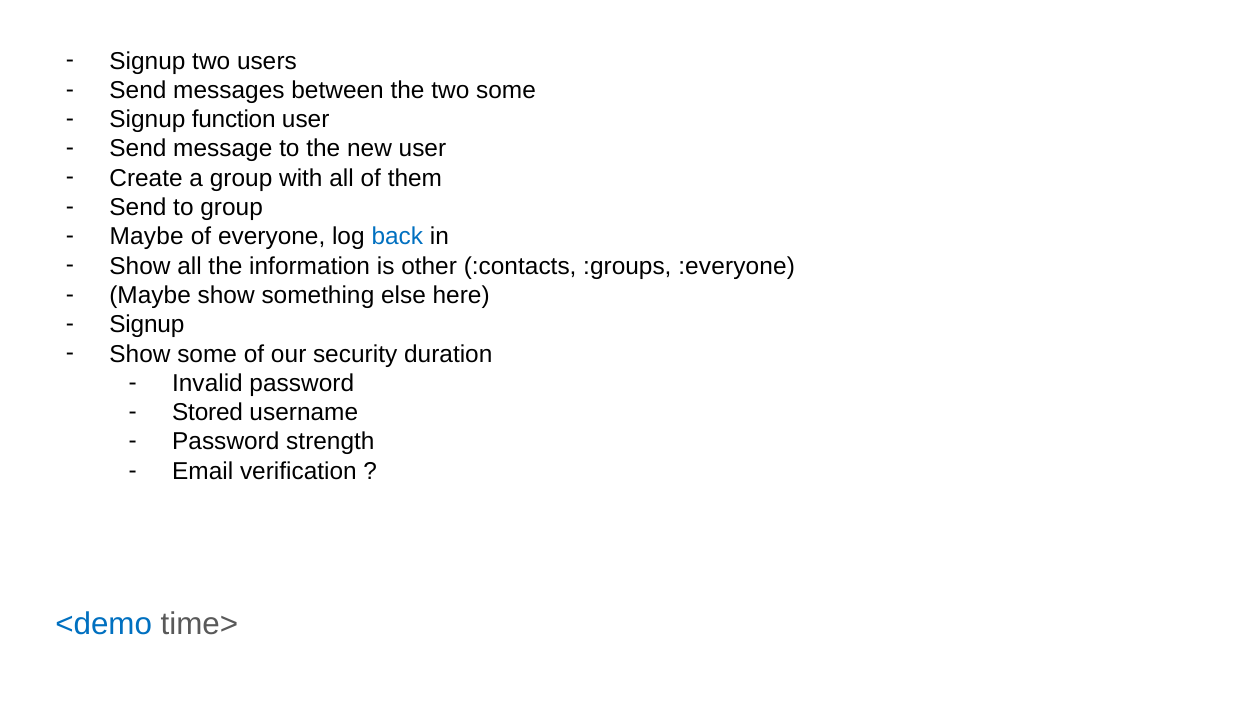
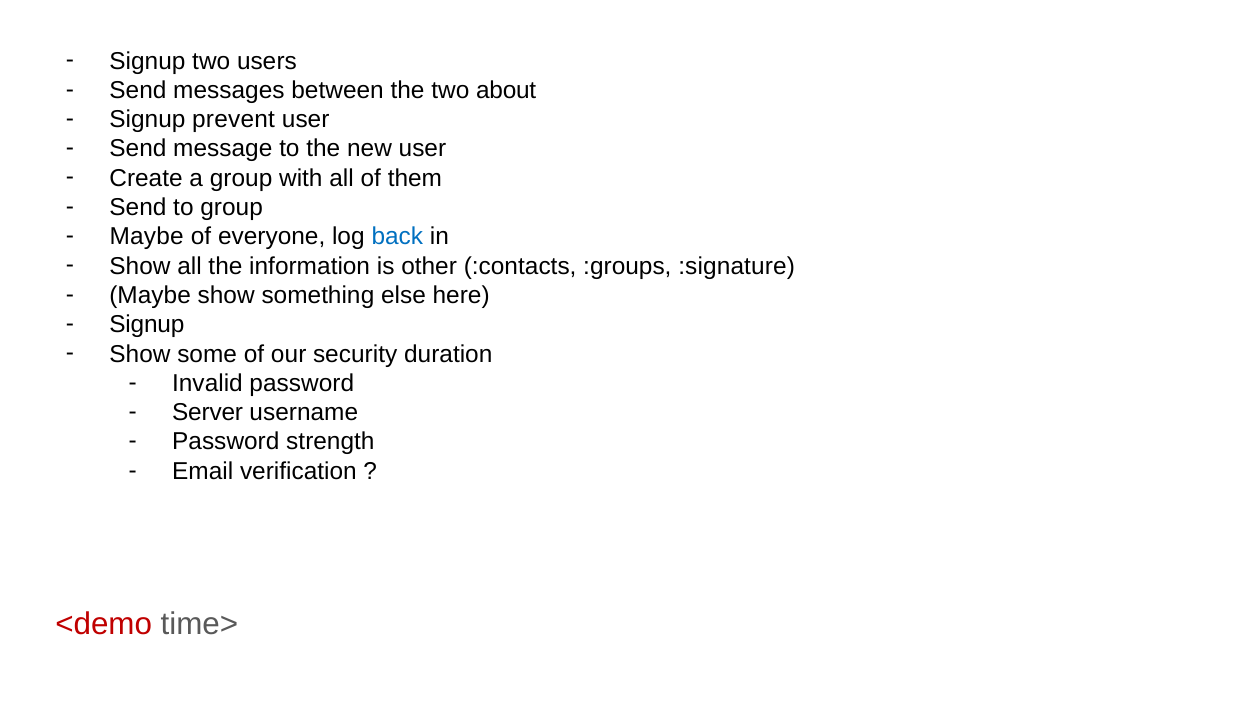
two some: some -> about (506, 90)
function: function -> prevent (233, 120)
:everyone: :everyone -> :signature (737, 266)
Stored: Stored -> Server (208, 413)
<demo colour: blue -> red (104, 624)
